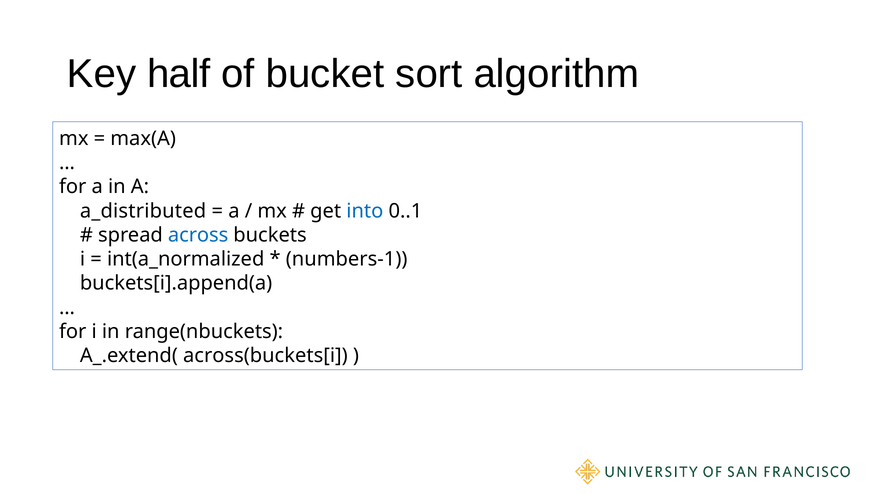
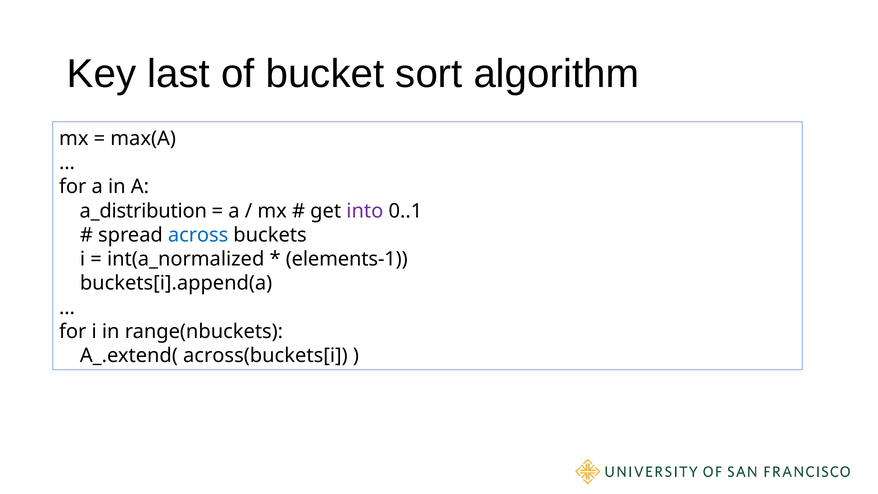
half: half -> last (179, 74)
a_distributed: a_distributed -> a_distribution (143, 211)
into colour: blue -> purple (365, 211)
numbers-1: numbers-1 -> elements-1 (347, 259)
